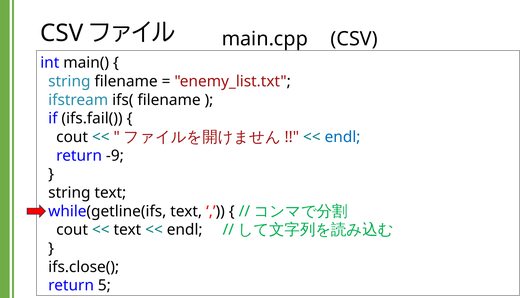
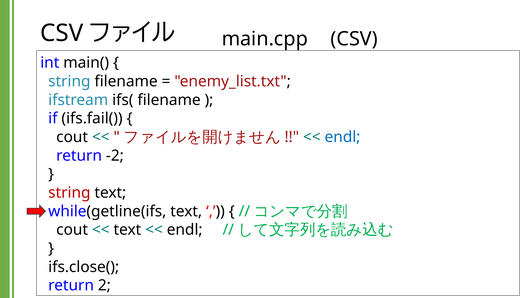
-9: -9 -> -2 (115, 155)
string colour: black -> red (69, 192)
5: 5 -> 2 (104, 285)
